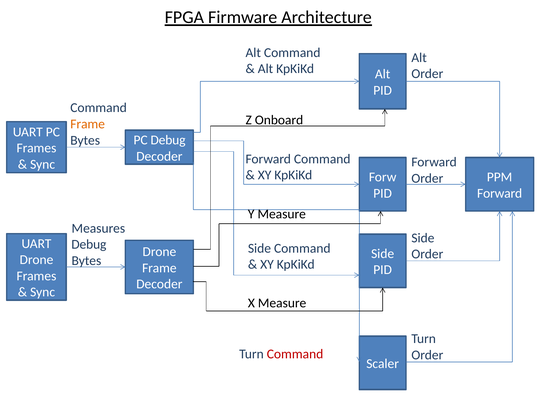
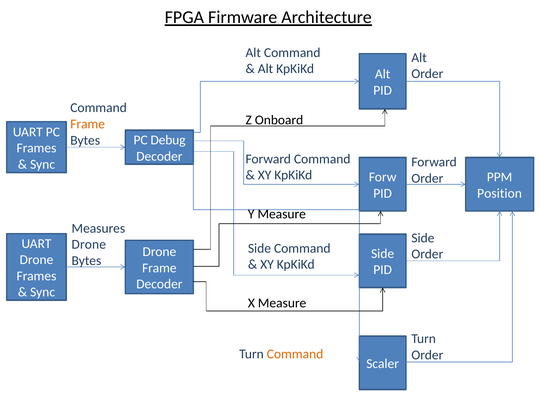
Forward: Forward -> Position (500, 193)
Debug: Debug -> Drone (89, 244)
Command colour: red -> orange (295, 354)
